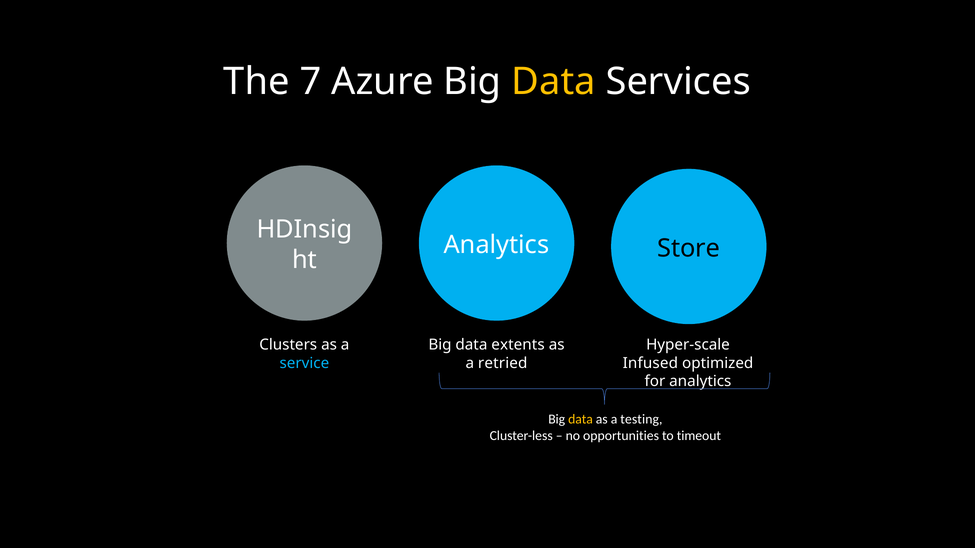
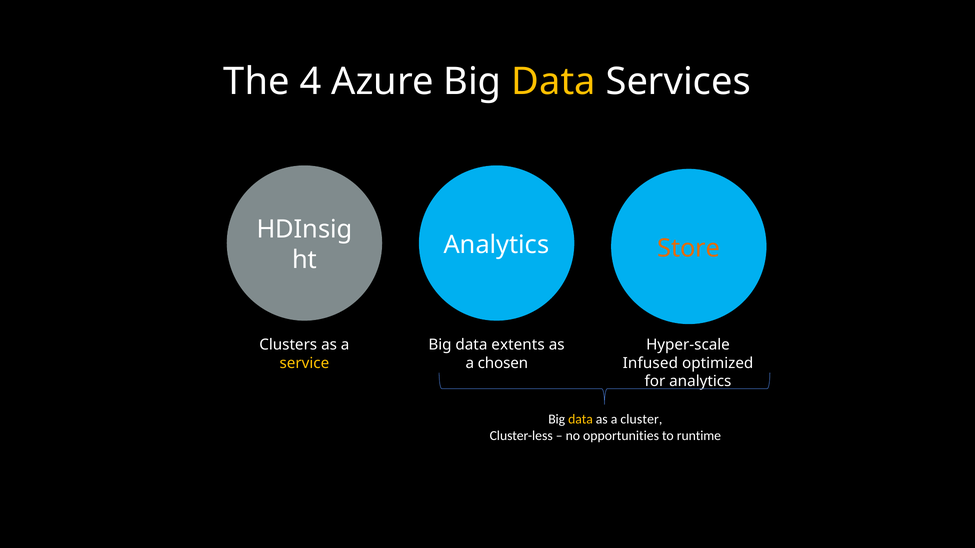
7: 7 -> 4 (310, 82)
Store colour: black -> orange (689, 248)
service colour: light blue -> yellow (304, 363)
retried: retried -> chosen (503, 363)
testing: testing -> cluster (641, 419)
timeout: timeout -> runtime (699, 436)
